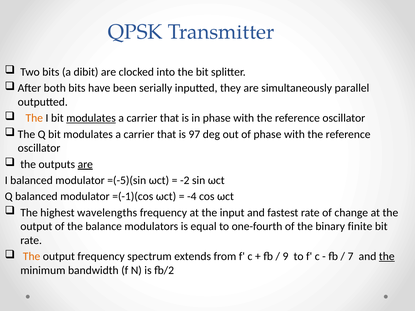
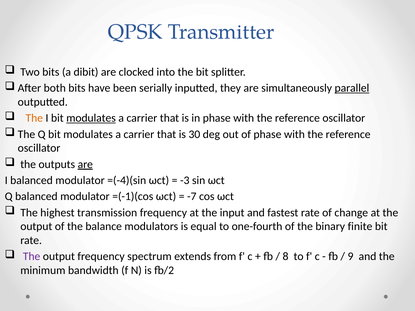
parallel underline: none -> present (352, 88)
97: 97 -> 30 (194, 134)
=(-5)(sin: =(-5)(sin -> =(-4)(sin (127, 180)
-2: -2 -> -3 (185, 180)
-4: -4 -> -7 (192, 197)
wavelengths: wavelengths -> transmission (107, 213)
The colour: orange -> purple (32, 257)
9: 9 -> 8 (286, 257)
7: 7 -> 9 (351, 257)
the underline: present -> none (387, 257)
